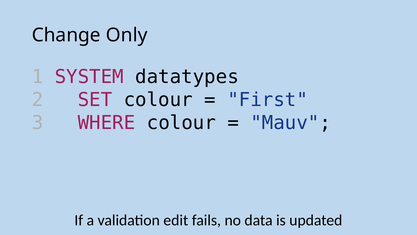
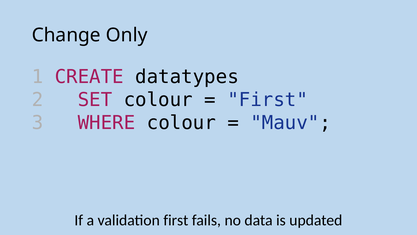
SYSTEM: SYSTEM -> CREATE (89, 77)
validation edit: edit -> first (176, 220)
